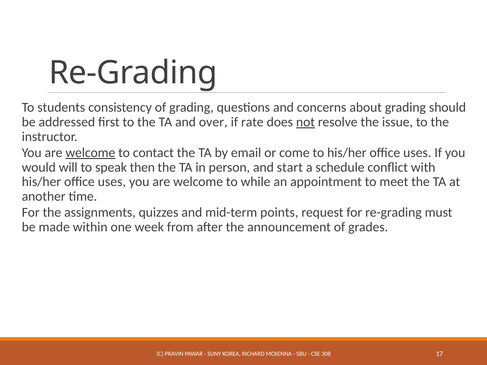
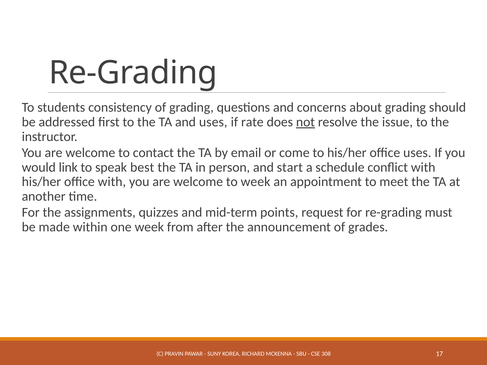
and over: over -> uses (213, 122)
welcome underline: present -> none (90, 153)
will: will -> link (68, 167)
then: then -> best (142, 167)
uses: uses -> with (112, 182)
to while: while -> week (256, 182)
